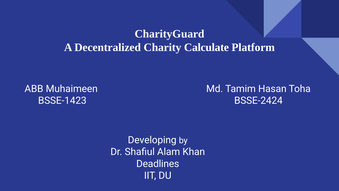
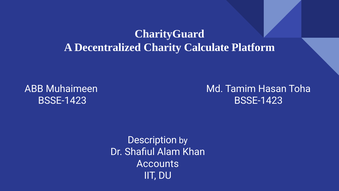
BSSE-2424: BSSE-2424 -> BSSE-1423 (258, 101)
Developing: Developing -> Description (152, 140)
Deadlines: Deadlines -> Accounts (158, 164)
